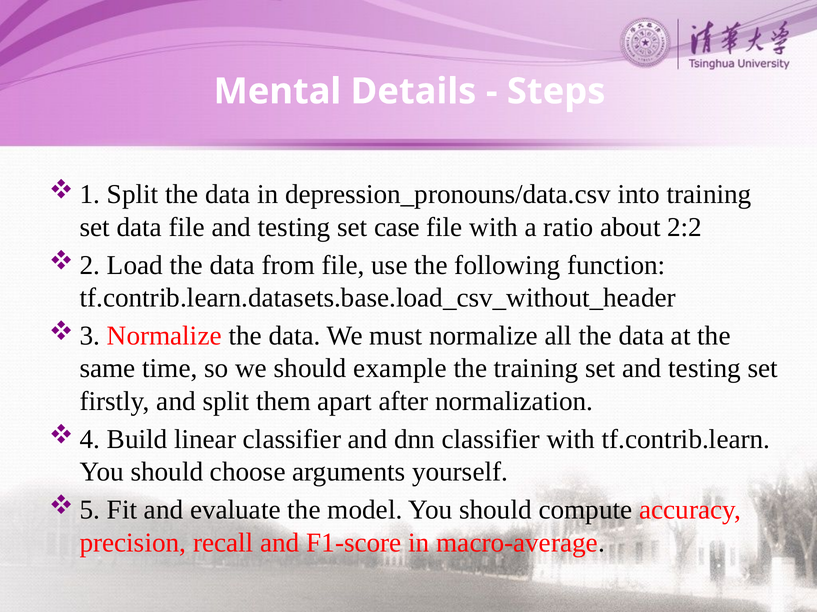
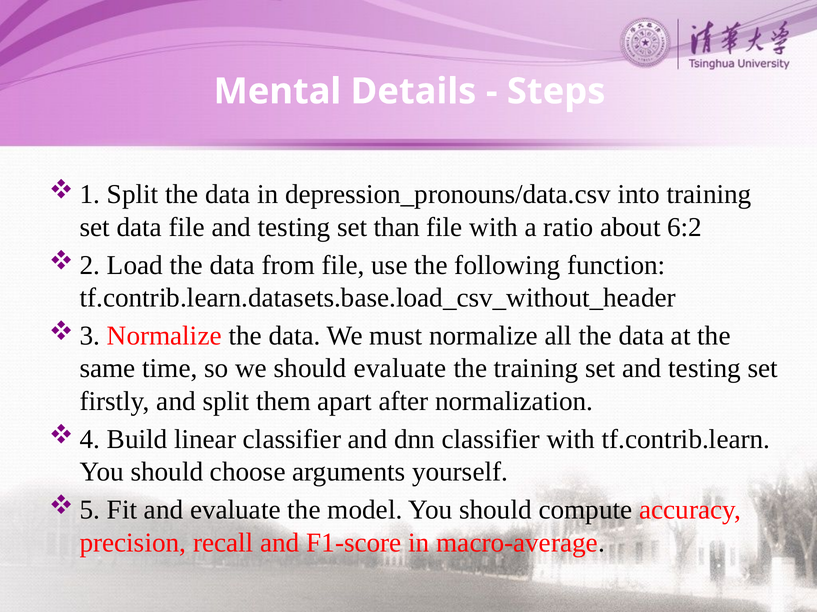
case: case -> than (397, 227)
2:2: 2:2 -> 6:2 (685, 227)
should example: example -> evaluate (400, 369)
